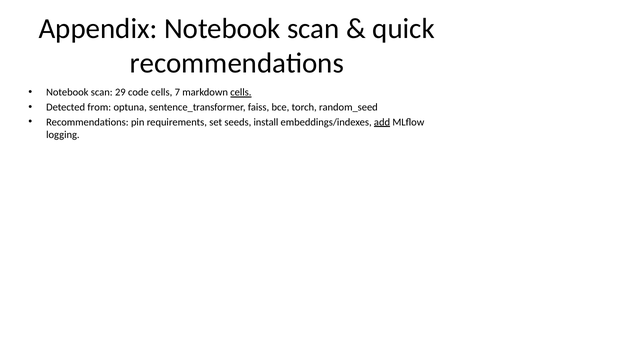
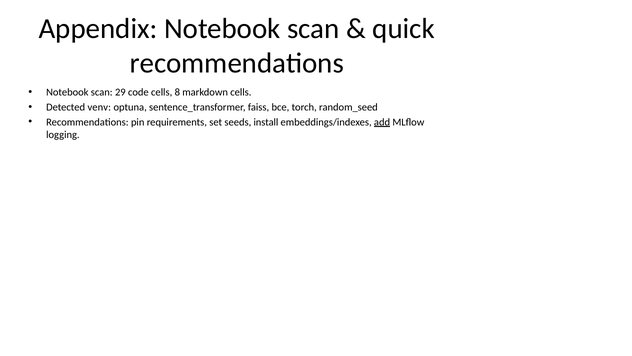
7: 7 -> 8 (177, 92)
cells underline: present -> none (241, 92)
from: from -> venv (99, 107)
